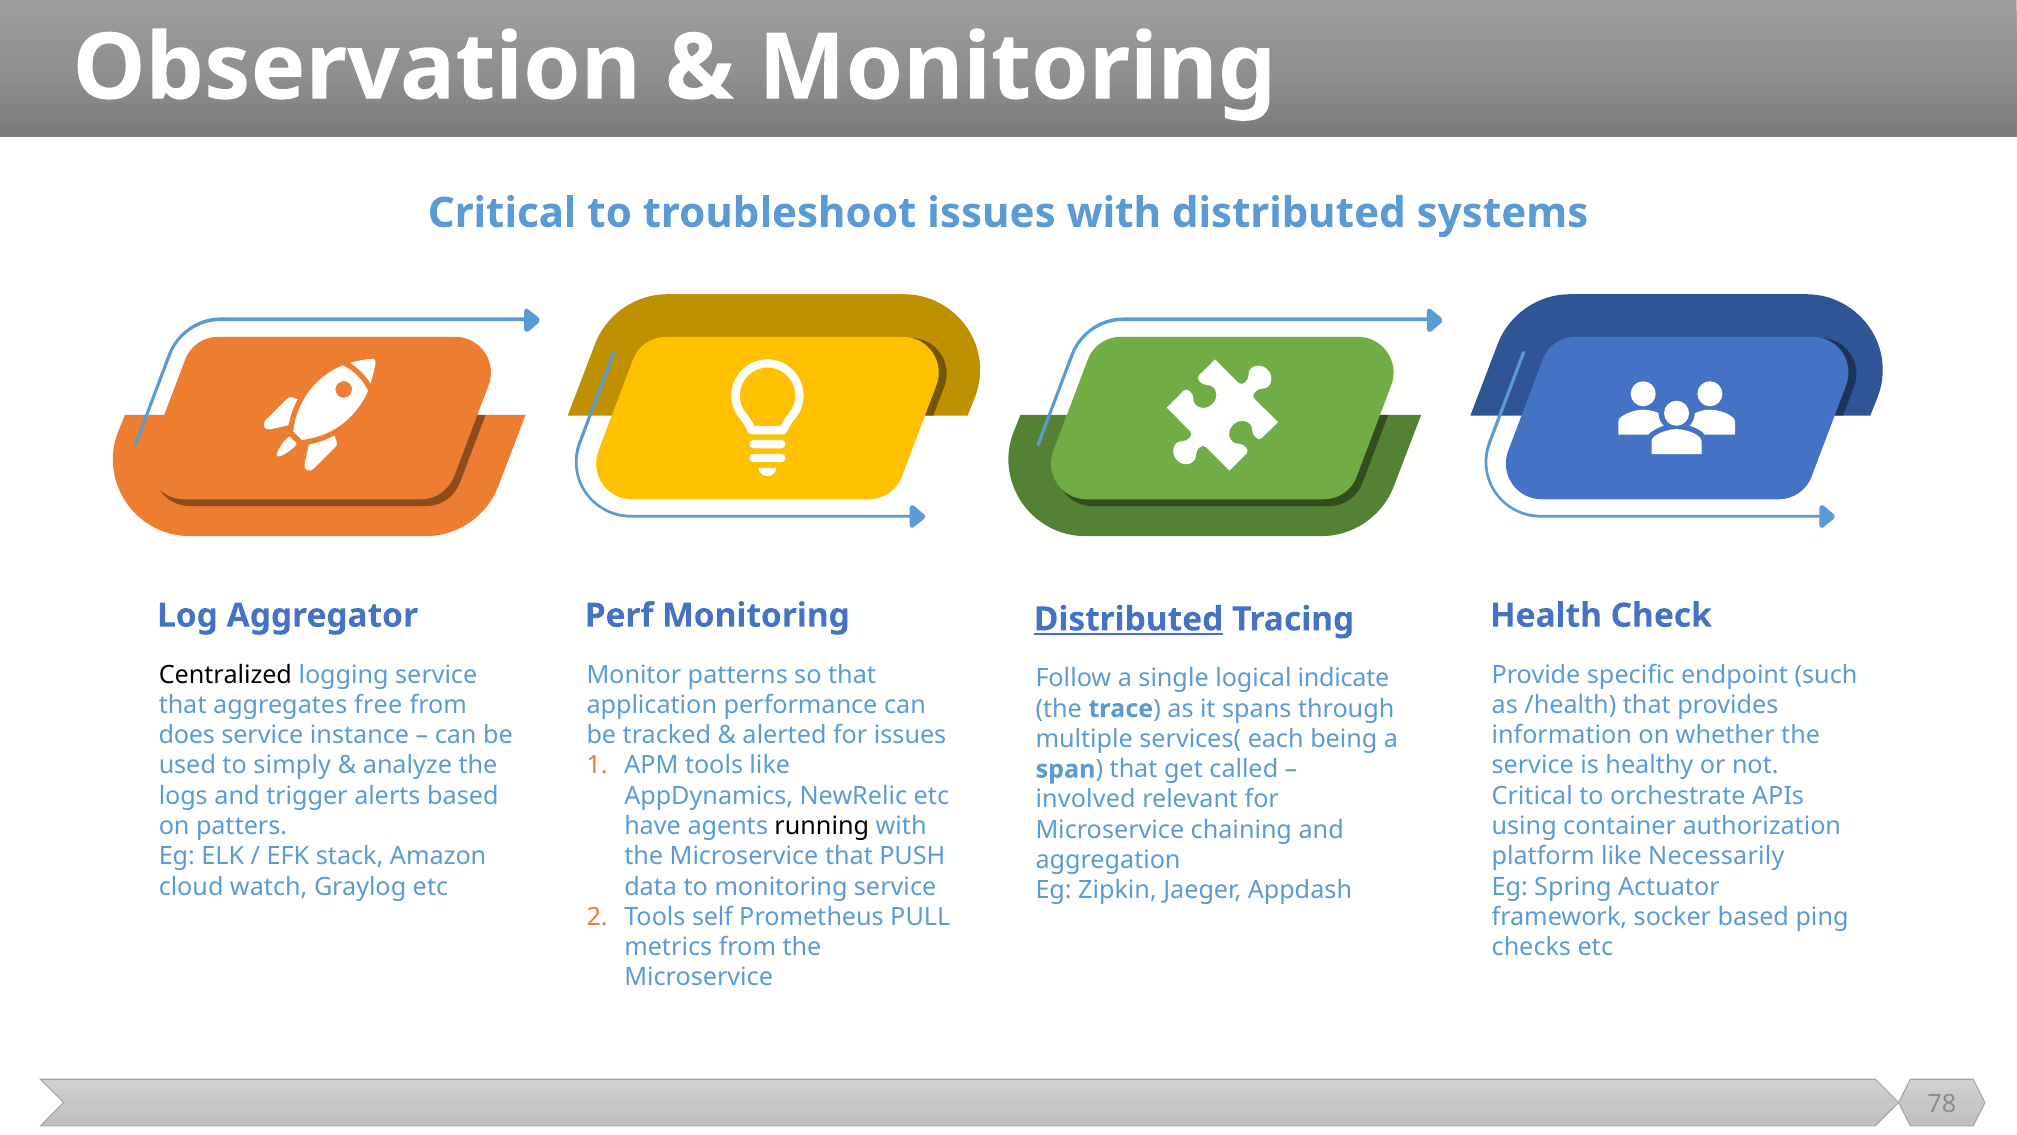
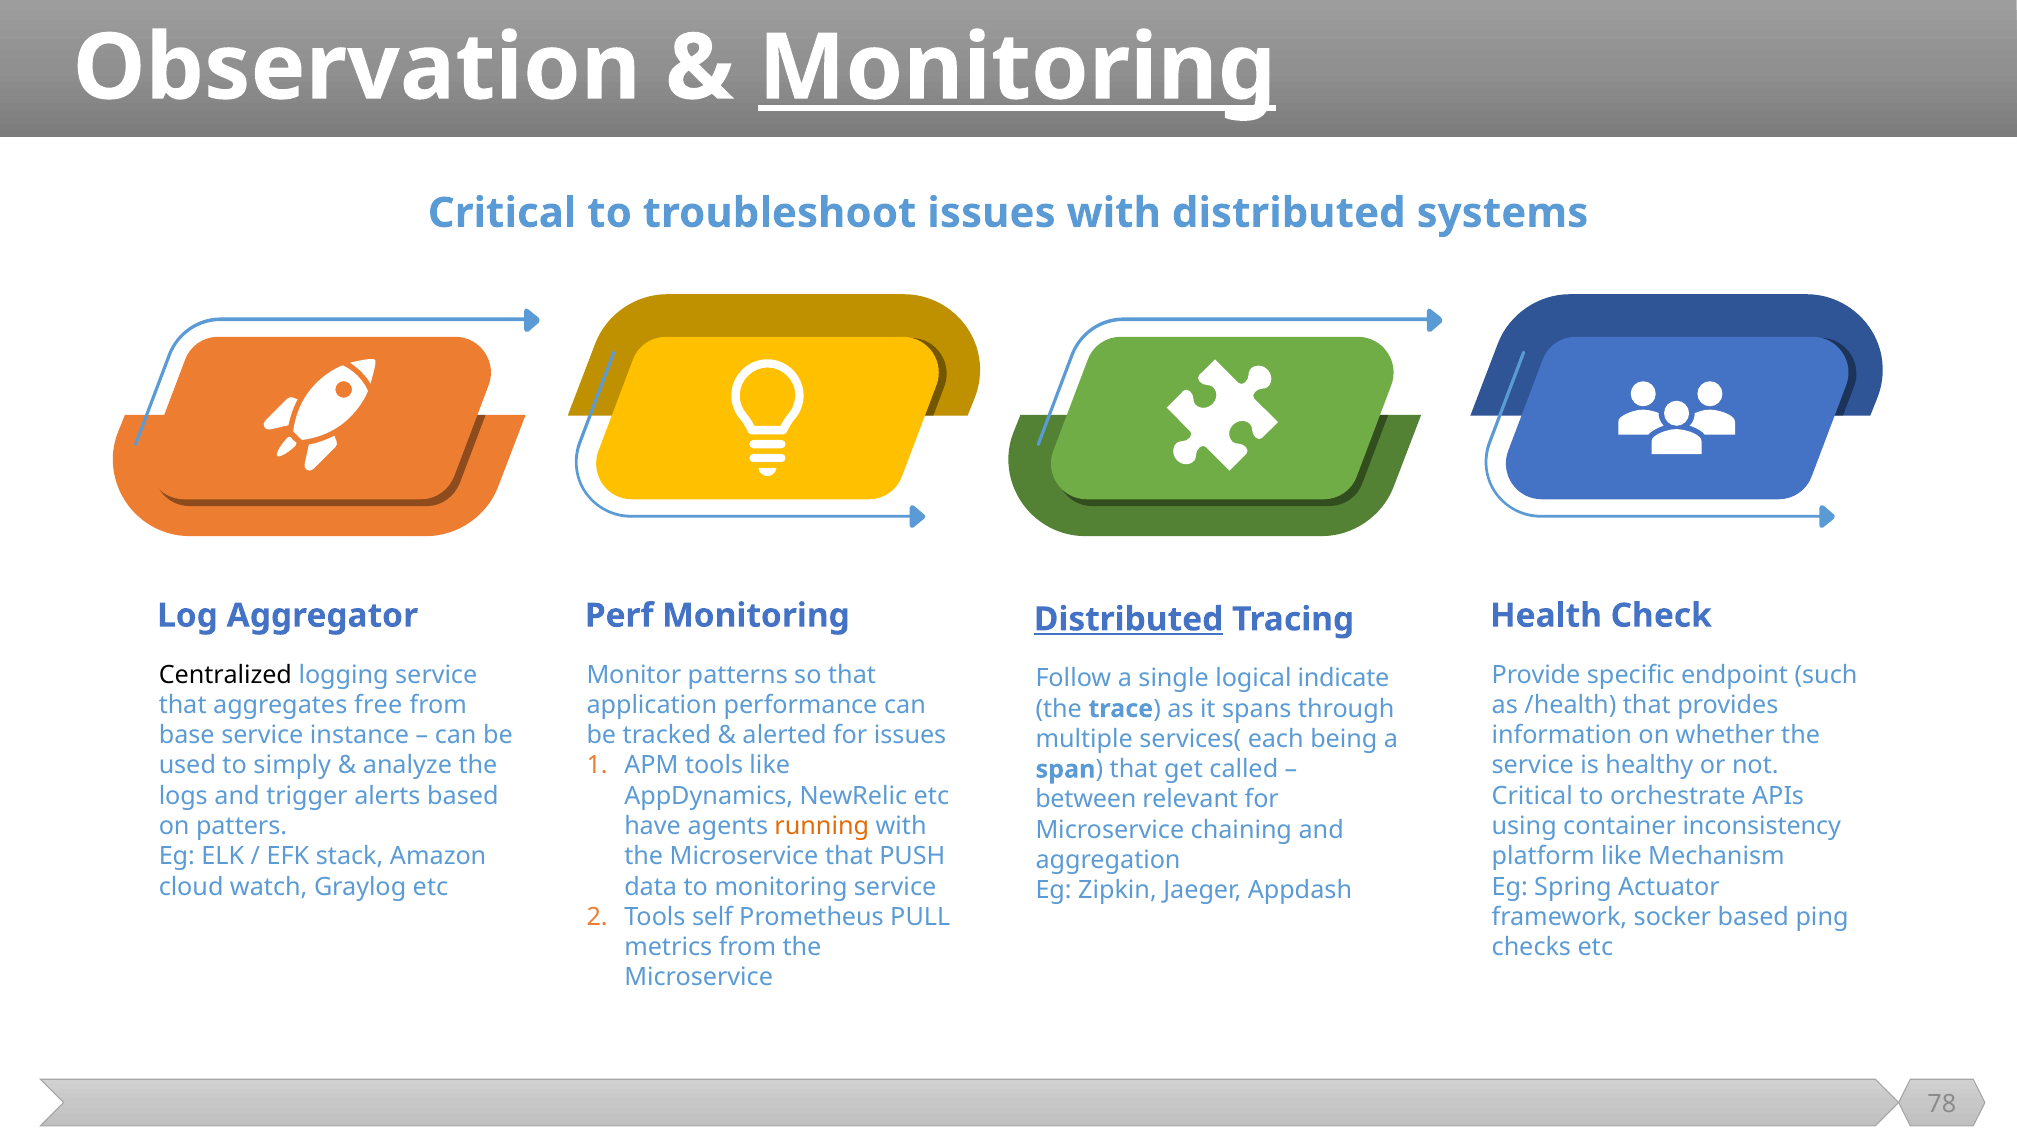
Monitoring underline: none -> present (1017, 68)
does: does -> base (187, 735)
involved: involved -> between (1086, 799)
running colour: black -> orange (822, 826)
authorization: authorization -> inconsistency (1762, 826)
Necessarily: Necessarily -> Mechanism (1716, 856)
